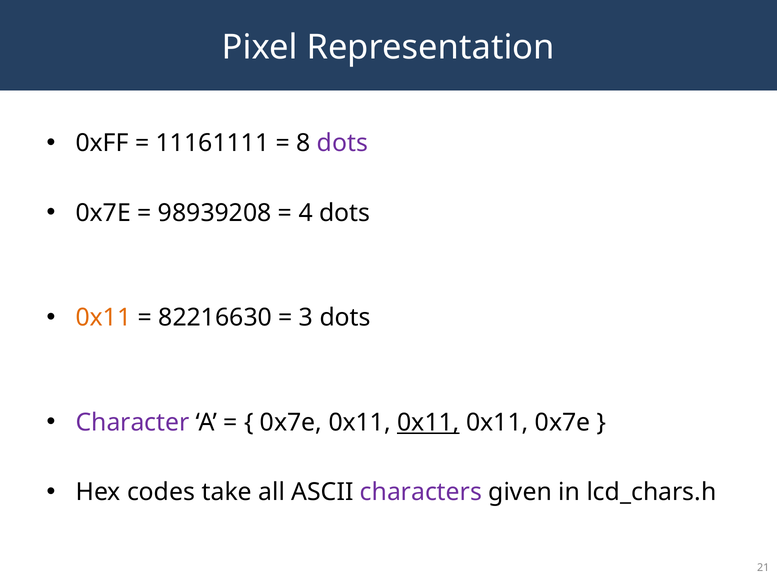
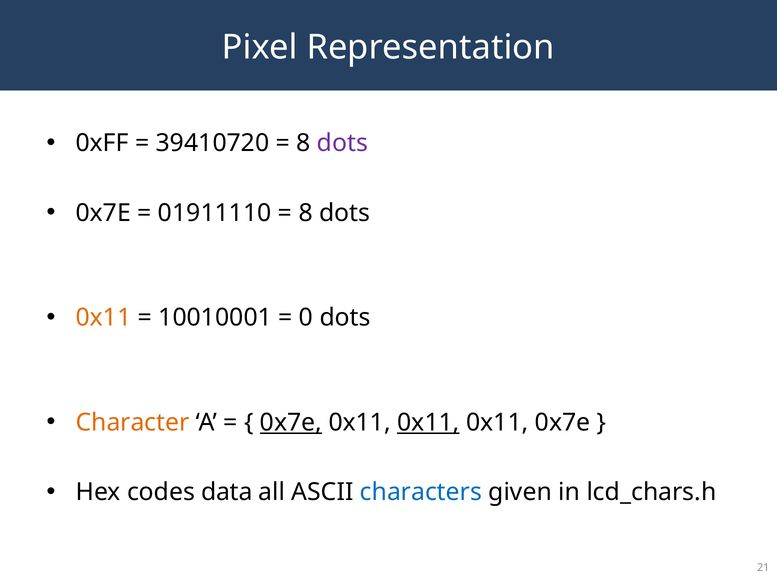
11161111: 11161111 -> 39410720 (213, 143)
98939208: 98939208 -> 01911110 (215, 213)
4: 4 -> 8 (306, 213)
82216630: 82216630 -> 10010001 (215, 318)
3: 3 -> 0 (306, 318)
Character colour: purple -> orange (133, 423)
0x7e underline: none -> present (291, 423)
take: take -> data (227, 493)
characters colour: purple -> blue (421, 493)
